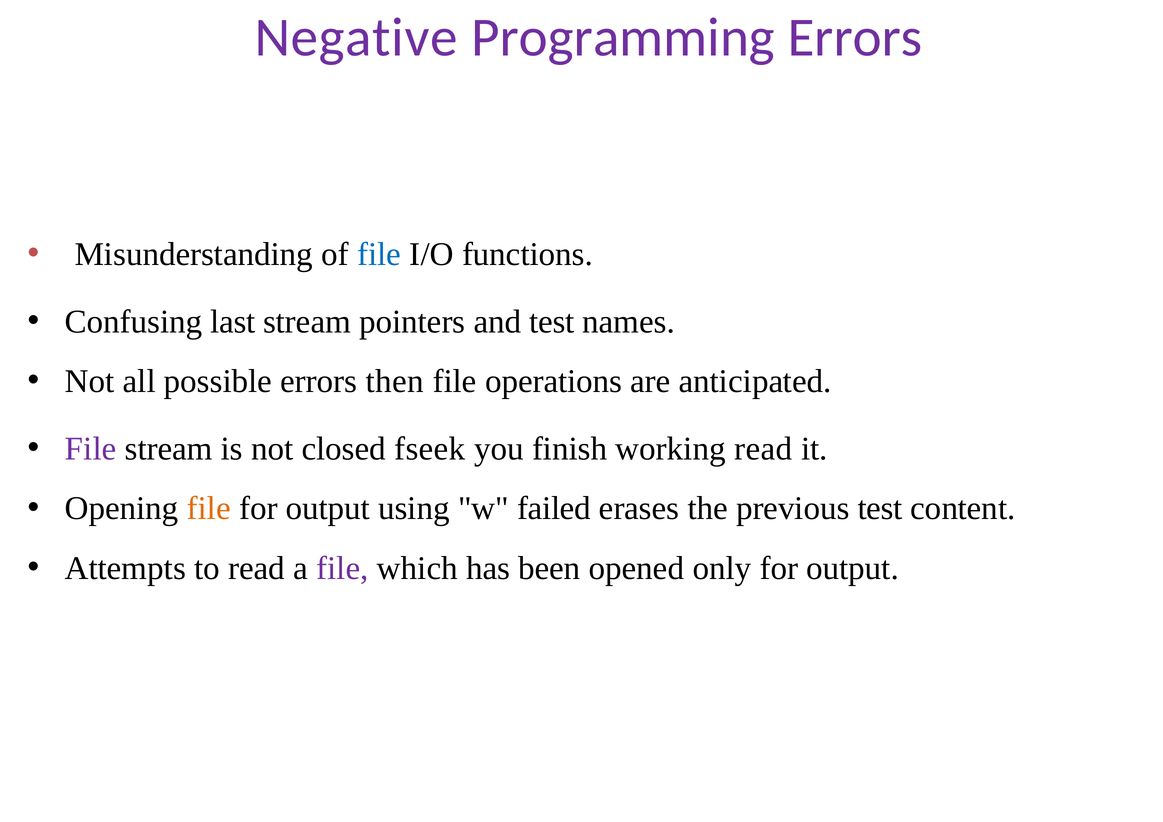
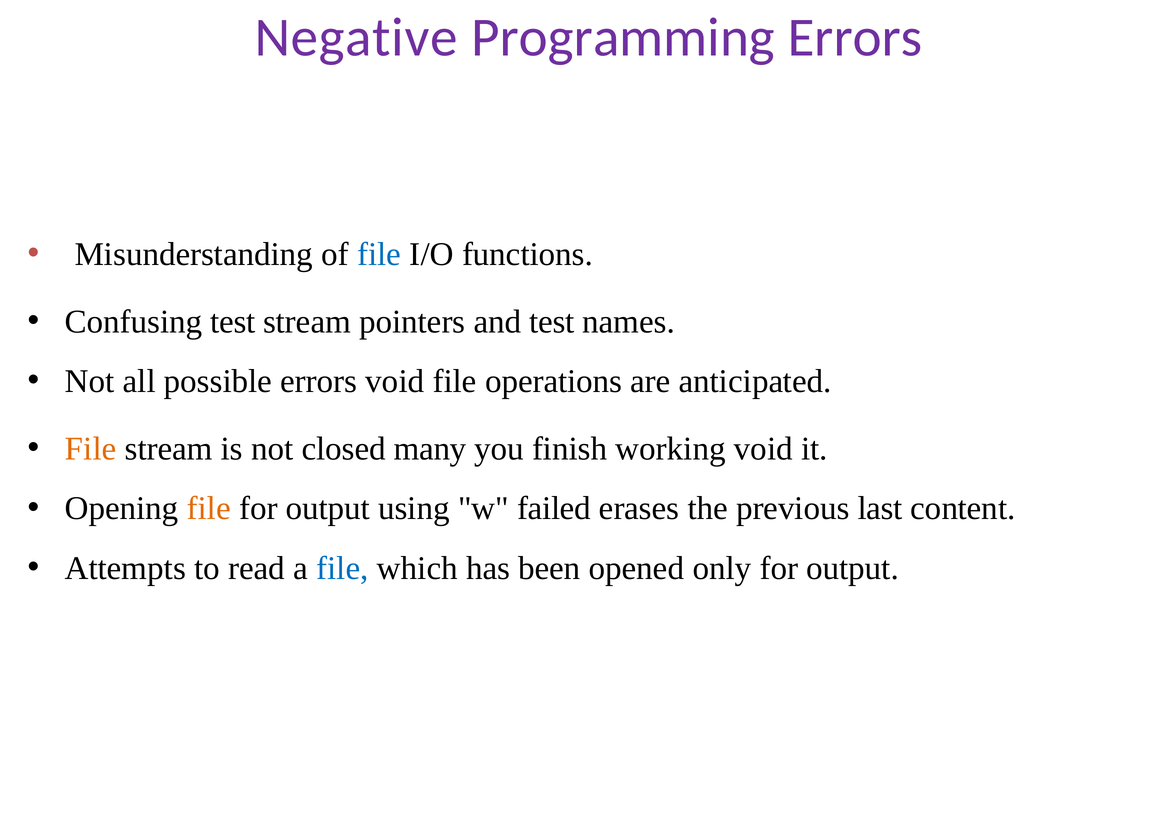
Confusing last: last -> test (233, 322)
errors then: then -> void (395, 382)
File colour: purple -> orange (91, 449)
fseek: fseek -> many (430, 449)
working read: read -> void (763, 449)
previous test: test -> last (880, 509)
file colour: purple -> blue (342, 569)
